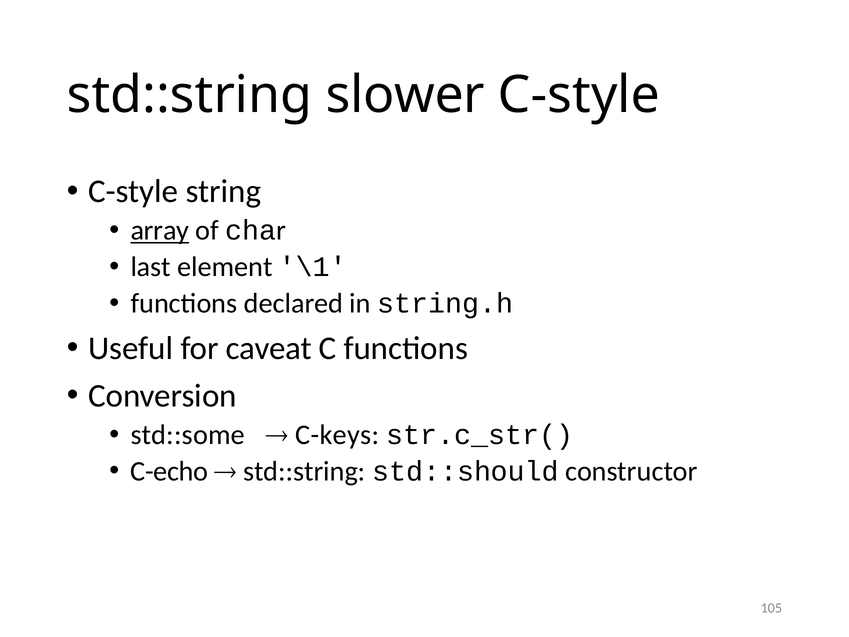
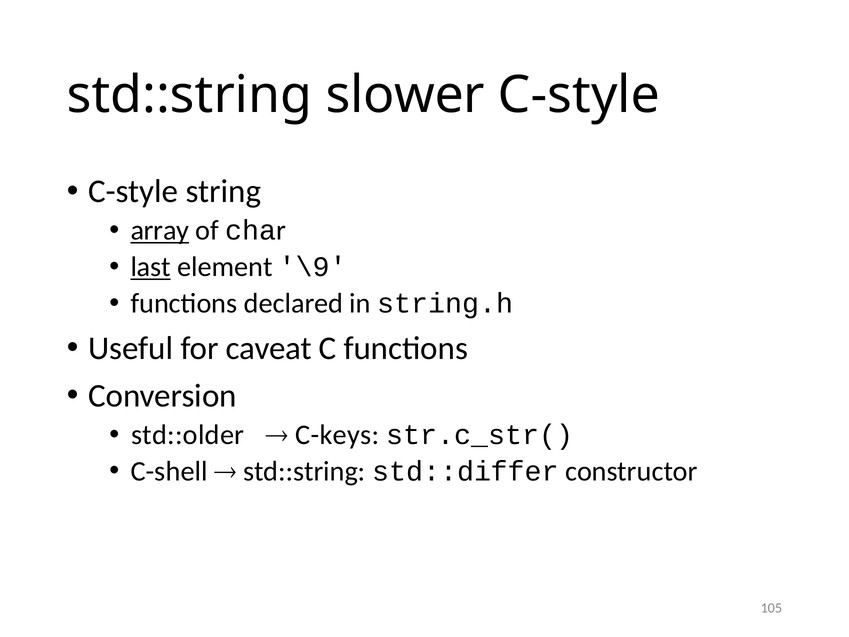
last underline: none -> present (151, 267)
\1: \1 -> \9 (313, 267)
std::some: std::some -> std::older (188, 435)
C-echo: C-echo -> C-shell (169, 471)
std::should: std::should -> std::differ (466, 471)
